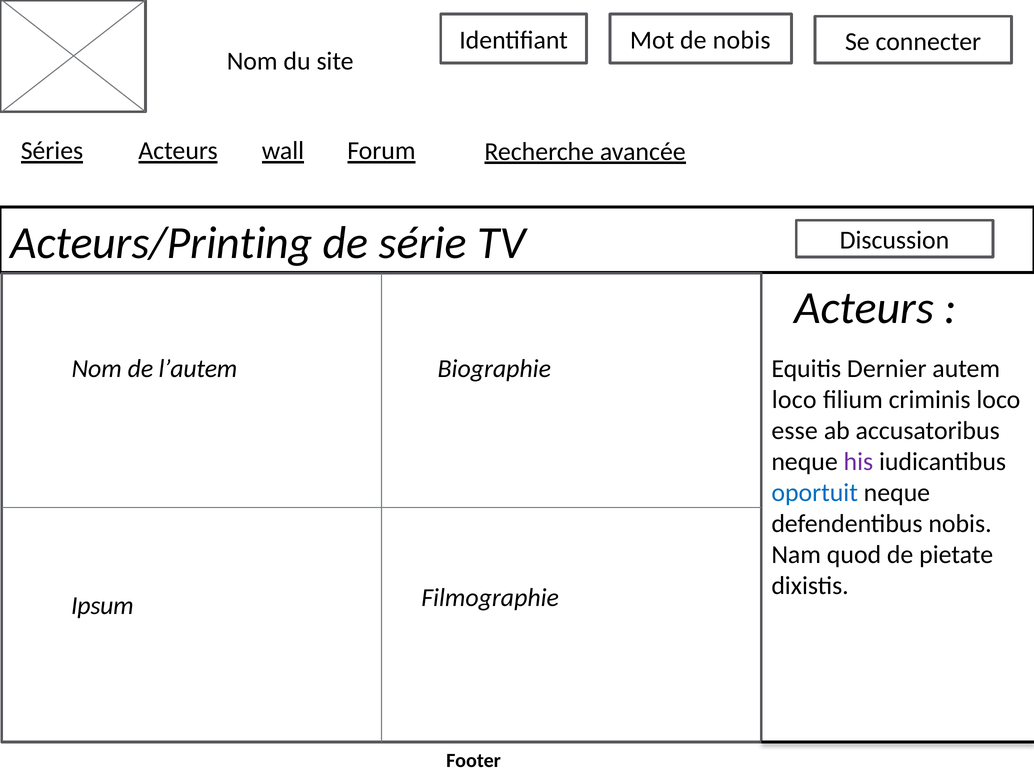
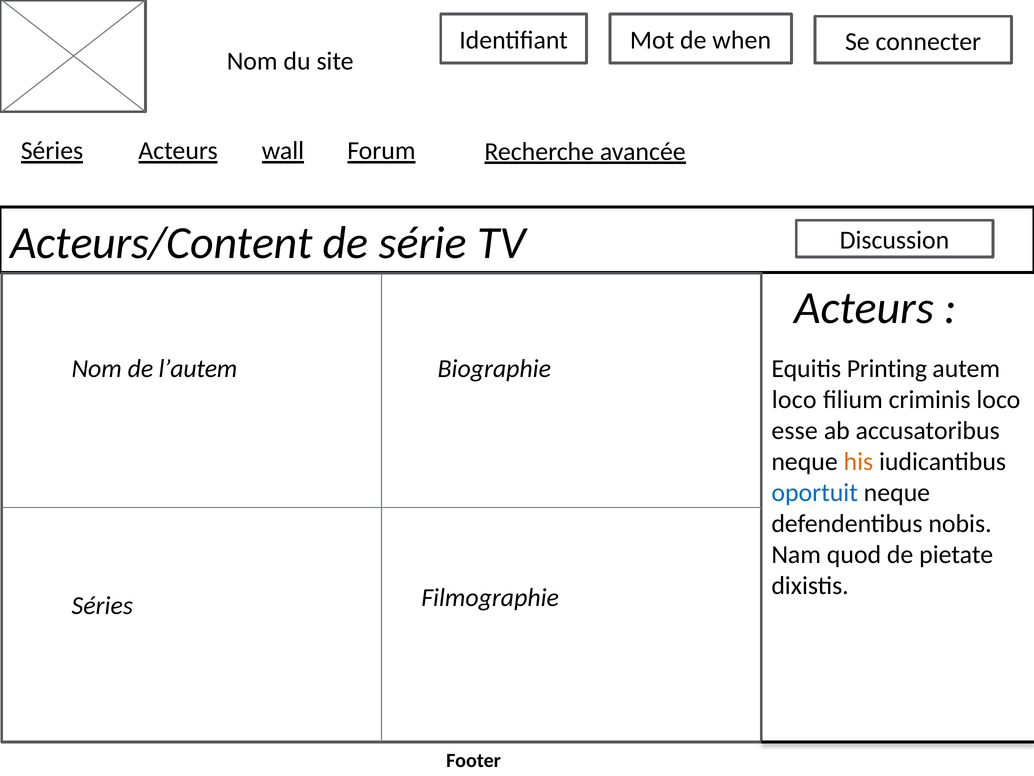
de nobis: nobis -> when (742, 40)
Acteurs/Printing: Acteurs/Printing -> Acteurs/Content (161, 243)
Dernier: Dernier -> Printing (887, 368)
his colour: purple -> orange (858, 461)
Ipsum: Ipsum -> Séries (102, 606)
